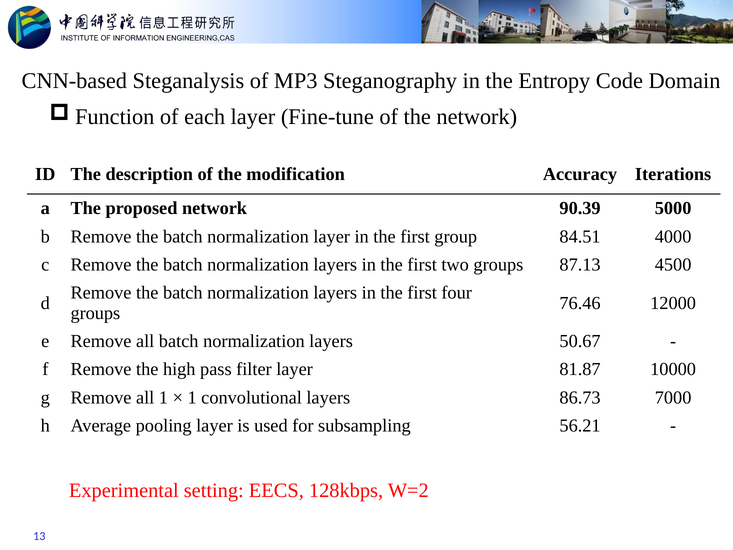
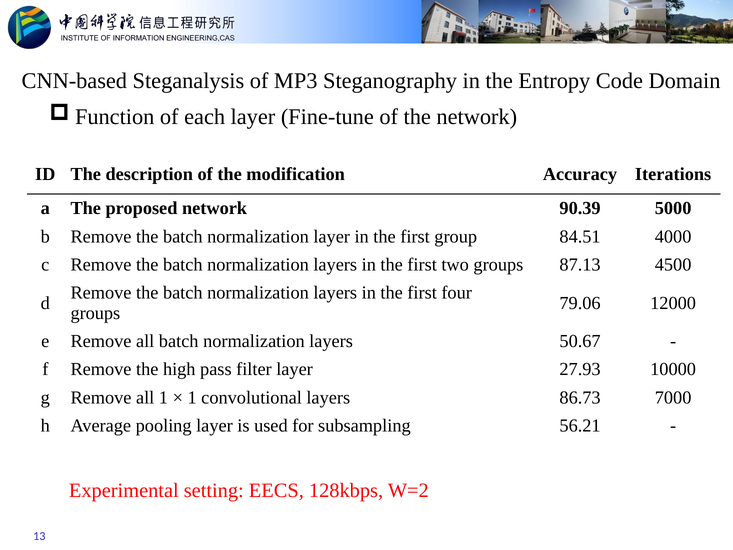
76.46: 76.46 -> 79.06 (580, 303)
81.87: 81.87 -> 27.93 (580, 369)
